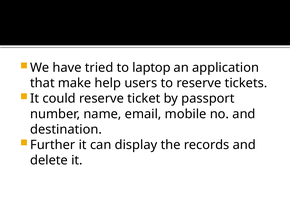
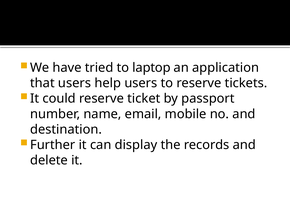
that make: make -> users (75, 83)
